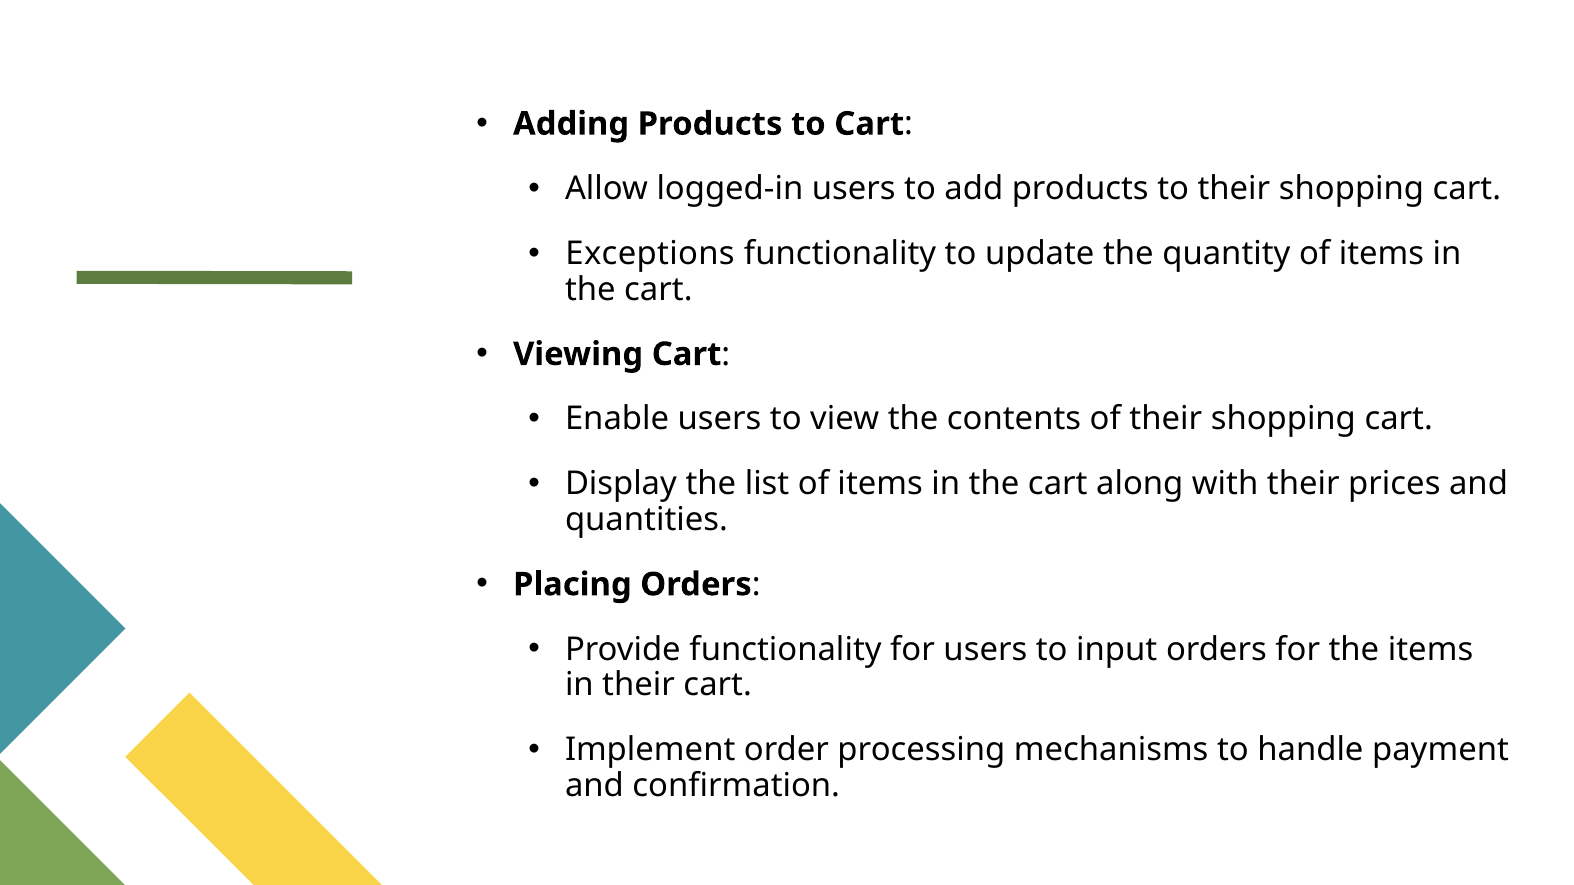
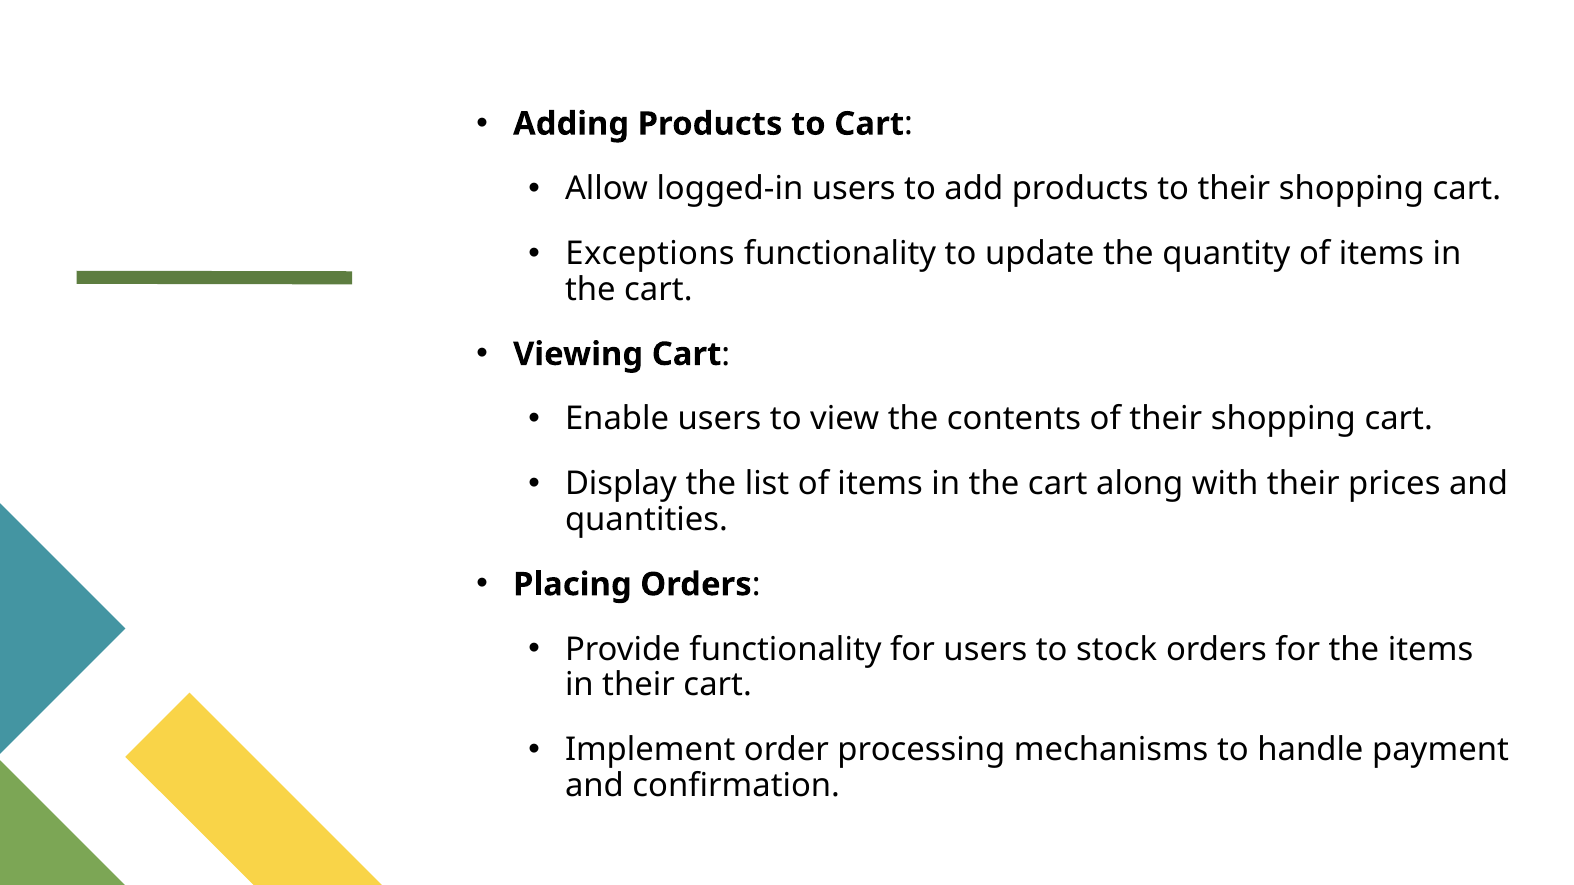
input: input -> stock (1117, 650)
